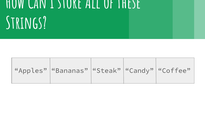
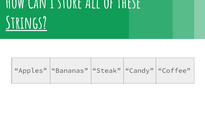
Strings underline: none -> present (26, 23)
